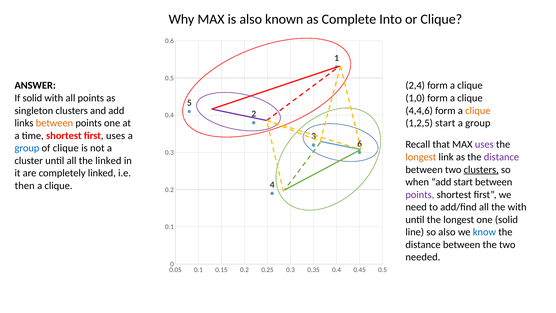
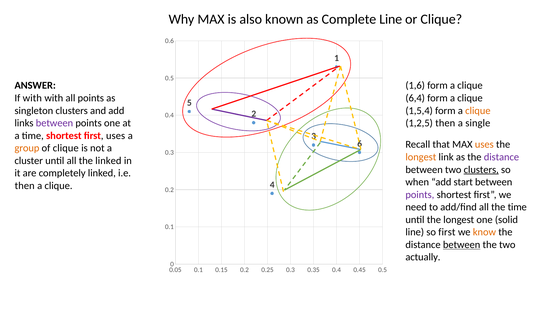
Complete Into: Into -> Line (391, 19)
2,4: 2,4 -> 1,6 (415, 85)
If solid: solid -> with (32, 98)
1,0: 1,0 -> 6,4 (415, 98)
4,4,6: 4,4,6 -> 1,5,4 (419, 110)
between colour: orange -> purple (54, 123)
1,2,5 start: start -> then (445, 123)
group: group -> single (478, 123)
uses colour: purple -> orange (484, 144)
group colour: blue -> orange (27, 148)
the with: with -> time (517, 207)
so also: also -> first (447, 232)
know colour: blue -> orange (484, 232)
between underline: none -> present (462, 244)
needed: needed -> actually (423, 257)
